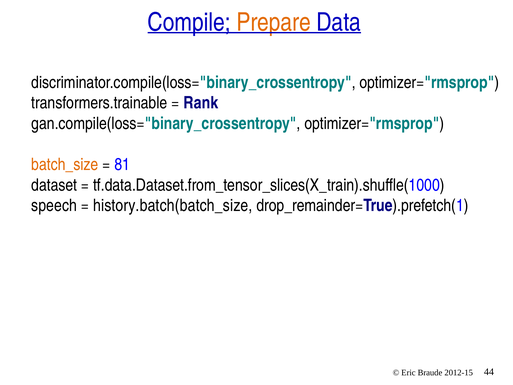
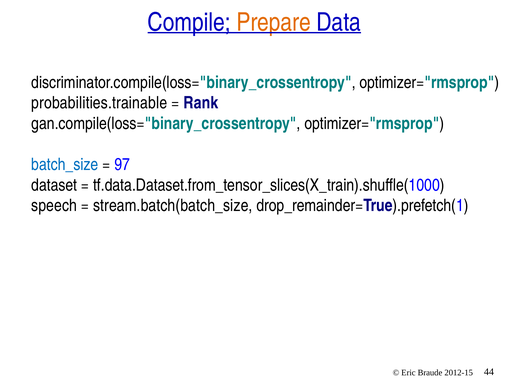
transformers.trainable: transformers.trainable -> probabilities.trainable (99, 103)
batch_size colour: orange -> blue (65, 164)
81: 81 -> 97 (122, 164)
history.batch(batch_size: history.batch(batch_size -> stream.batch(batch_size (173, 206)
